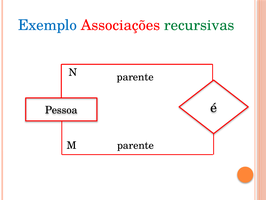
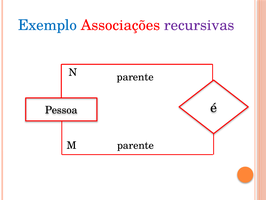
recursivas colour: green -> purple (199, 25)
